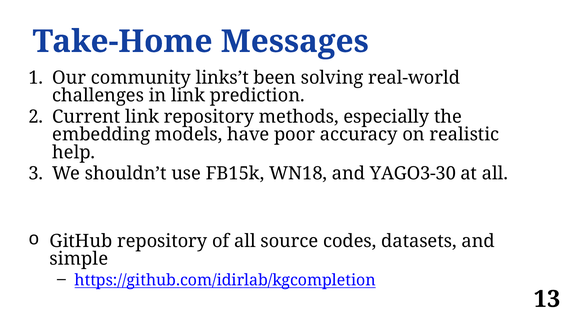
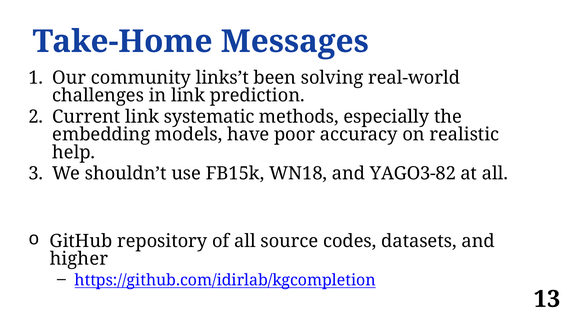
link repository: repository -> systematic (209, 117)
YAGO3-30: YAGO3-30 -> YAGO3-82 (413, 174)
simple: simple -> higher (79, 259)
